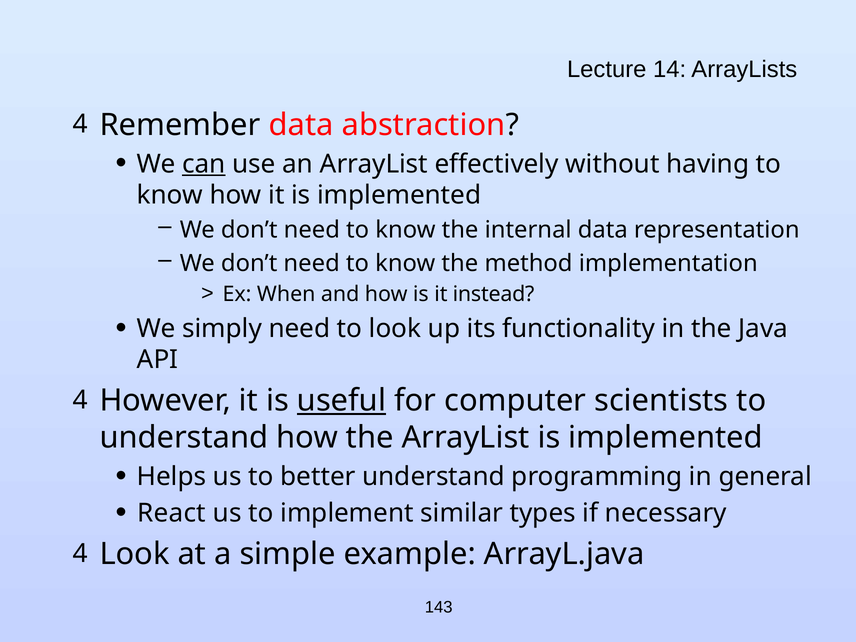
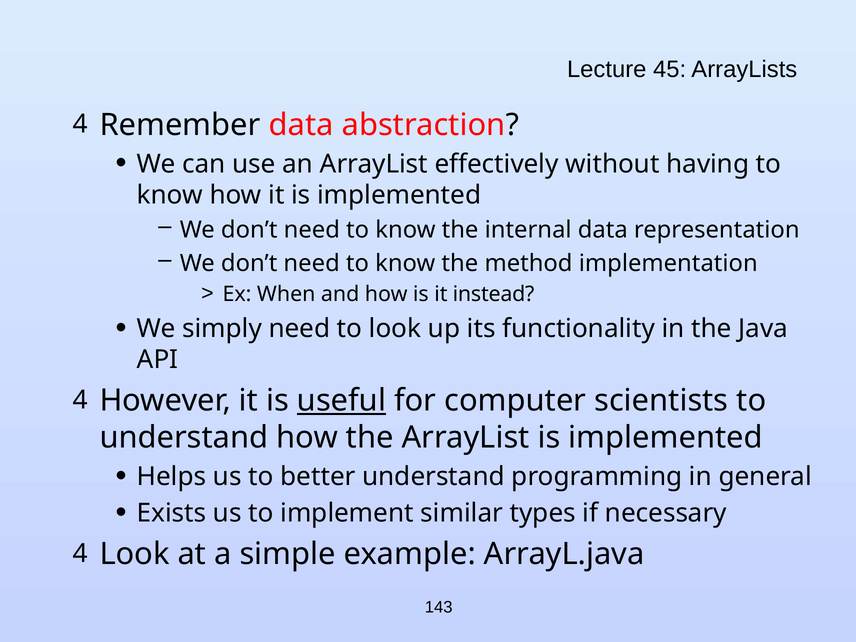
14: 14 -> 45 (670, 69)
can underline: present -> none (204, 164)
React: React -> Exists (172, 513)
